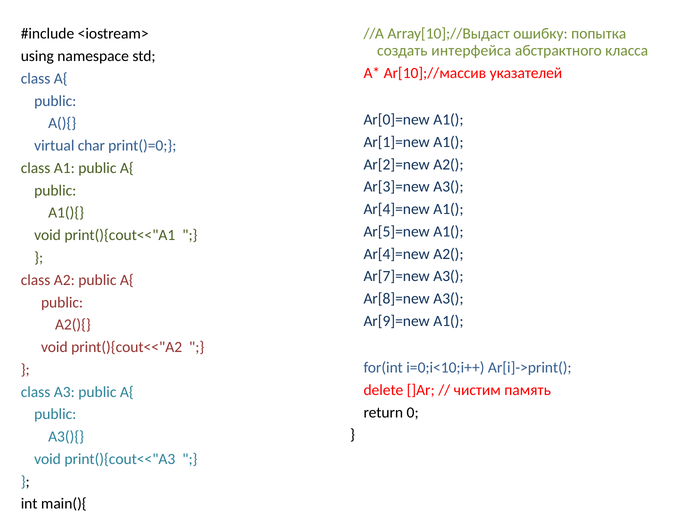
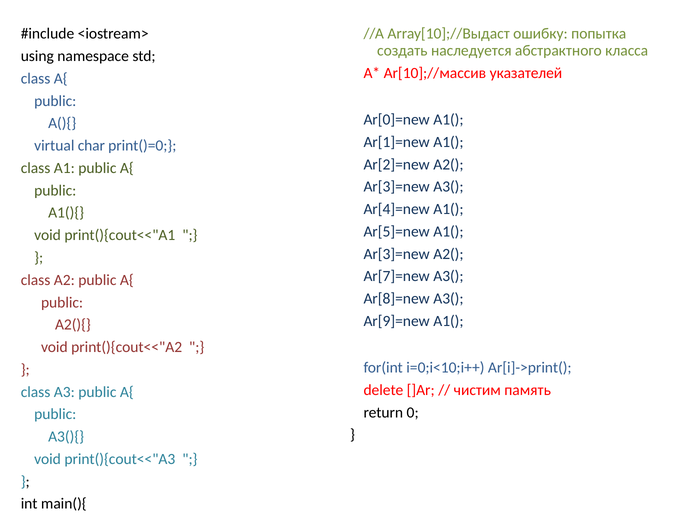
интерфейса: интерфейса -> наследуется (471, 51)
Ar[4]=new: Ar[4]=new -> Ar[3]=new (397, 254)
